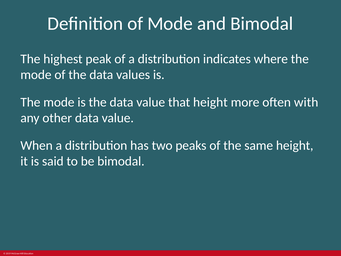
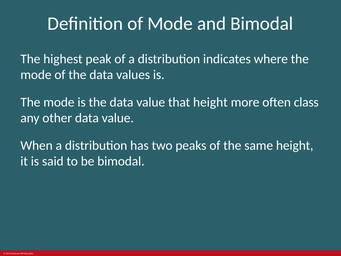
with: with -> class (306, 102)
